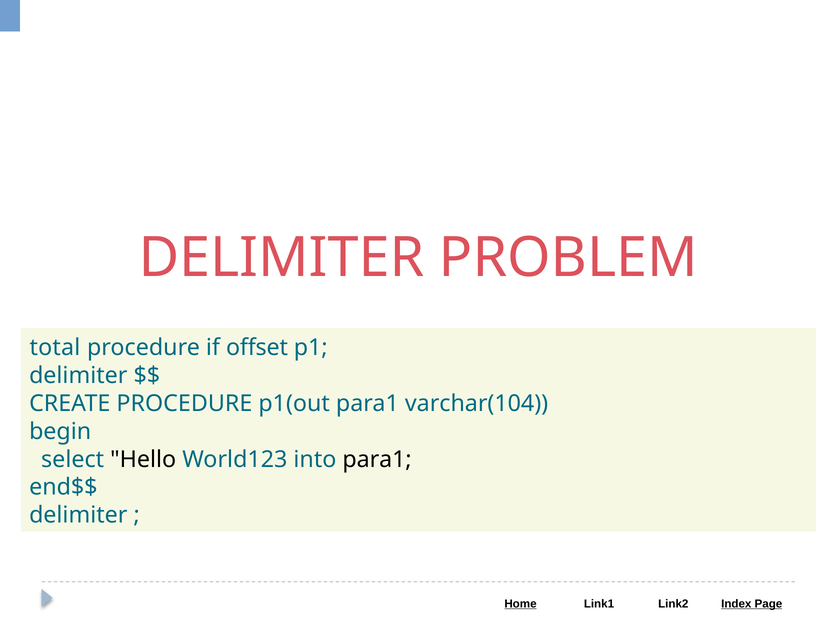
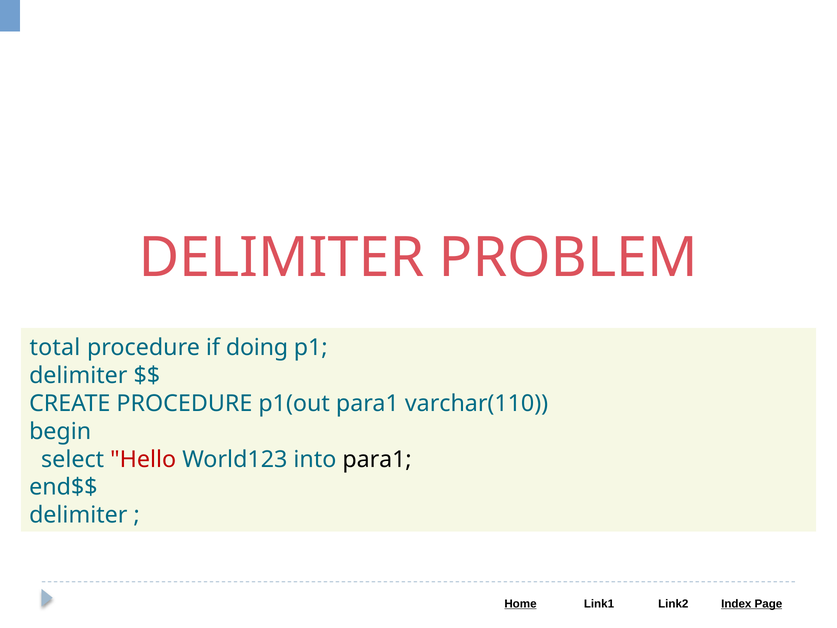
offset: offset -> doing (257, 348)
varchar(104: varchar(104 -> varchar(110 (477, 403)
Hello colour: black -> red (143, 459)
